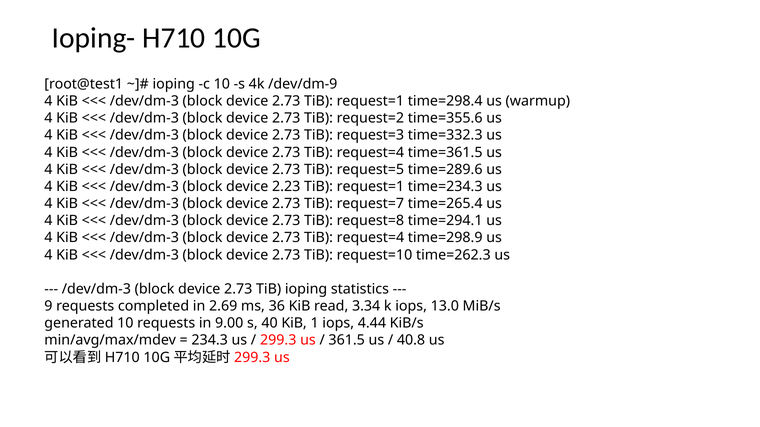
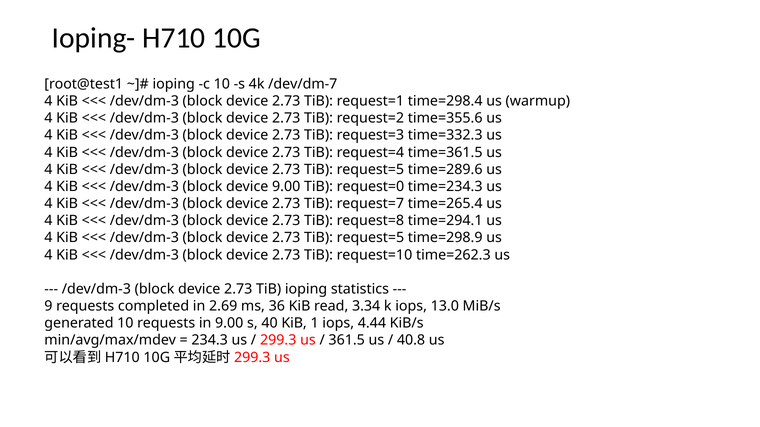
/dev/dm-9: /dev/dm-9 -> /dev/dm-7 (303, 84)
device 2.23: 2.23 -> 9.00 (286, 187)
request=1: request=1 -> request=0 (370, 187)
request=4: request=4 -> request=5 (370, 238)
